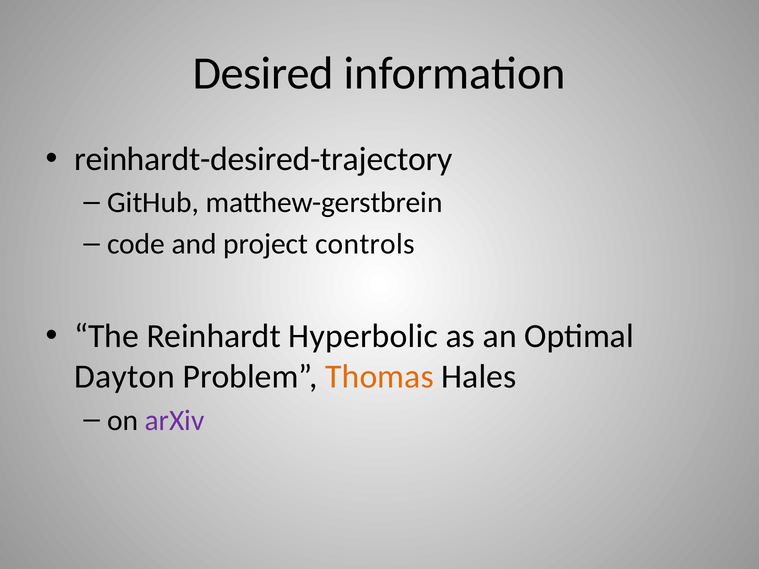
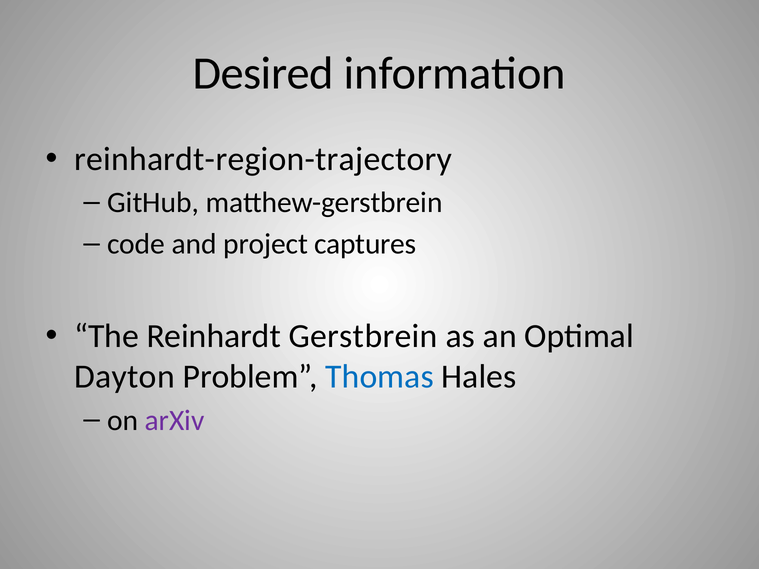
reinhardt-desired-trajectory: reinhardt-desired-trajectory -> reinhardt-region-trajectory (263, 159)
controls: controls -> captures (365, 244)
Hyperbolic: Hyperbolic -> Gerstbrein (363, 336)
Thomas colour: orange -> blue (380, 377)
